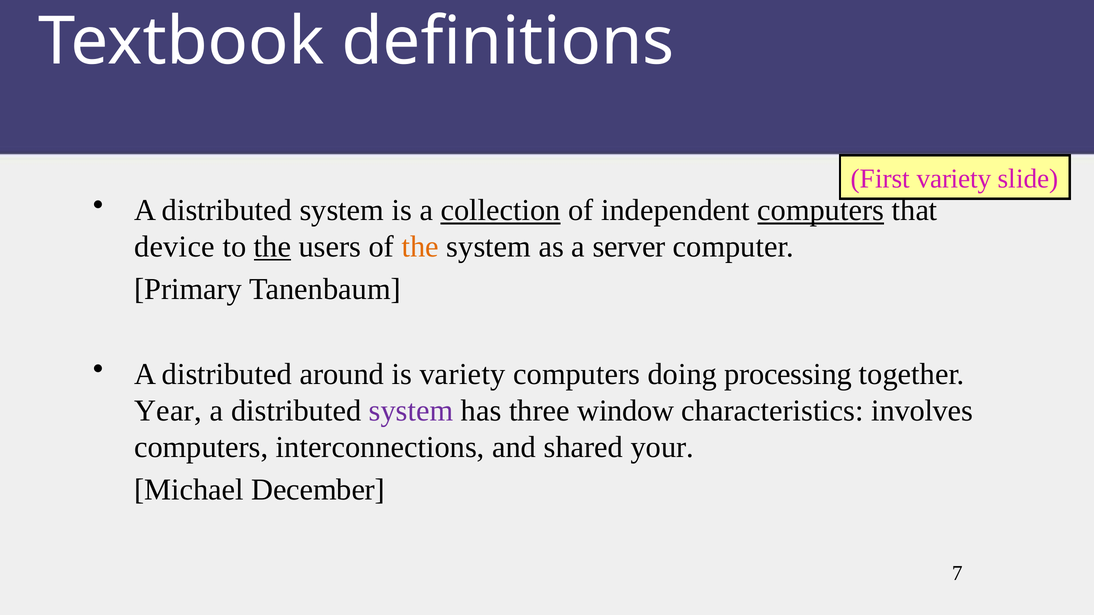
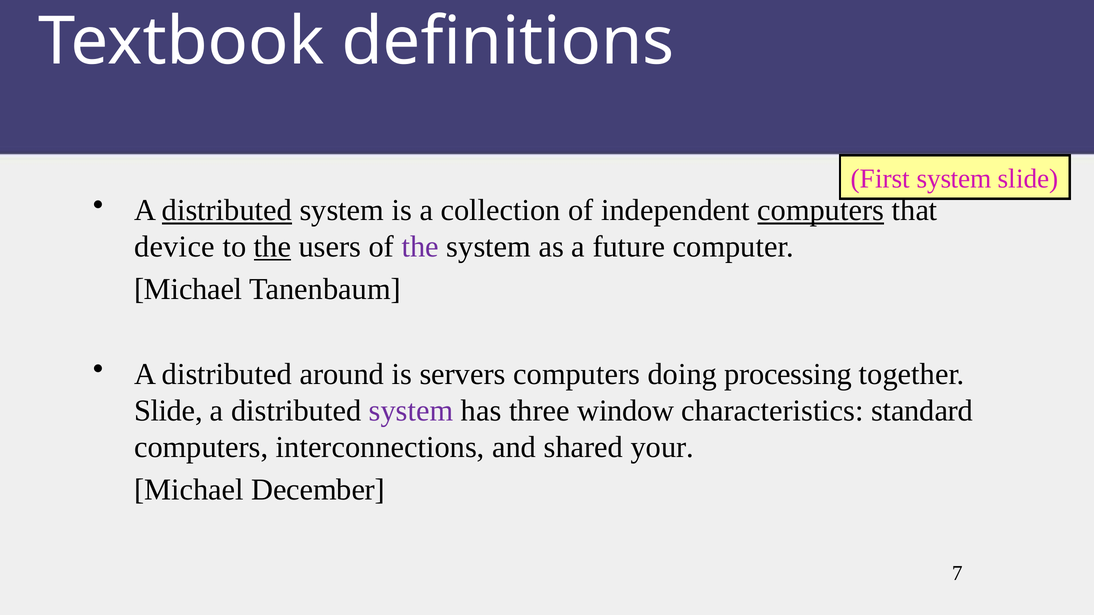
First variety: variety -> system (954, 179)
distributed underline: none -> present (227, 210)
collection underline: present -> none (501, 210)
the colour: orange -> purple (420, 247)
server: server -> future (629, 247)
Primary: Primary -> Michael (188, 289)
is variety: variety -> servers (463, 375)
Year: Year -> Slide (168, 411)
involves: involves -> standard (922, 411)
